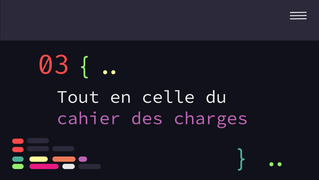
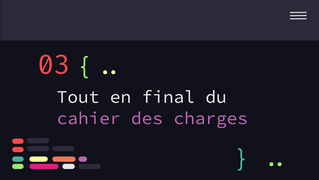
celle: celle -> final (168, 97)
